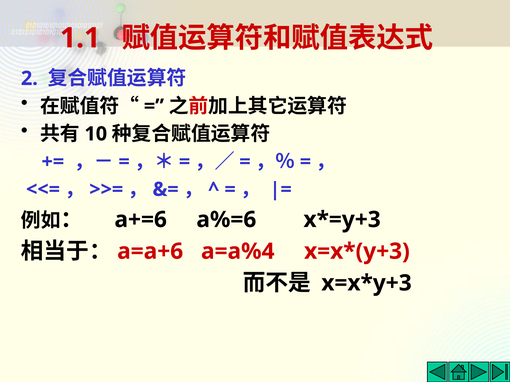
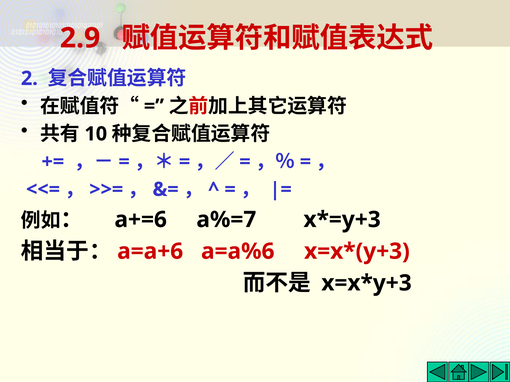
1.1: 1.1 -> 2.9 (80, 38)
a%=6: a%=6 -> a%=7 (226, 220)
a=a%4: a=a%4 -> a=a%6 (238, 252)
